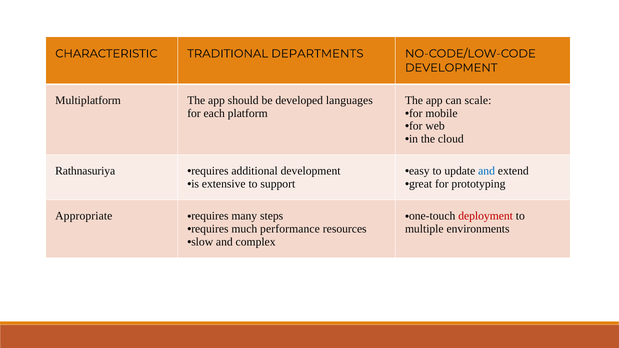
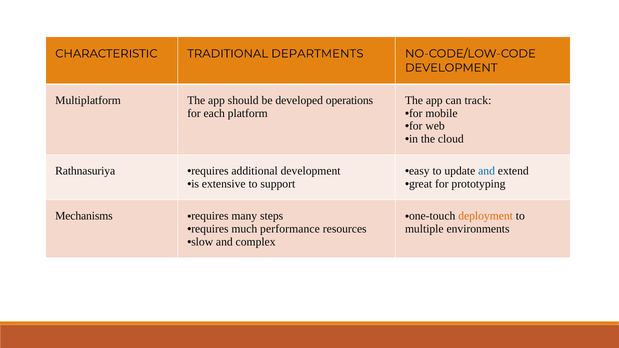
languages: languages -> operations (349, 100)
scale: scale -> track (478, 100)
Appropriate: Appropriate -> Mechanisms (84, 216)
deployment colour: red -> orange (486, 216)
